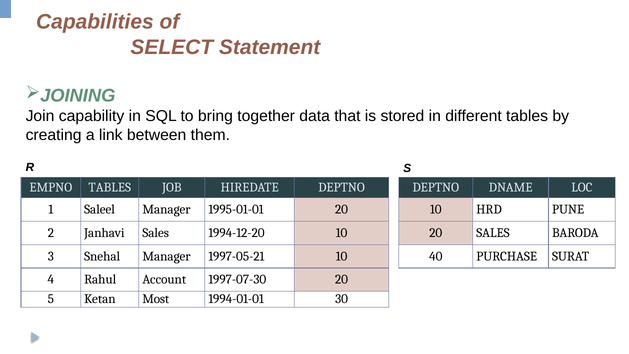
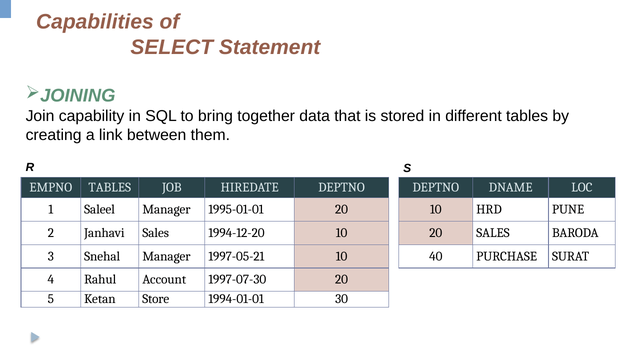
Most: Most -> Store (156, 299)
